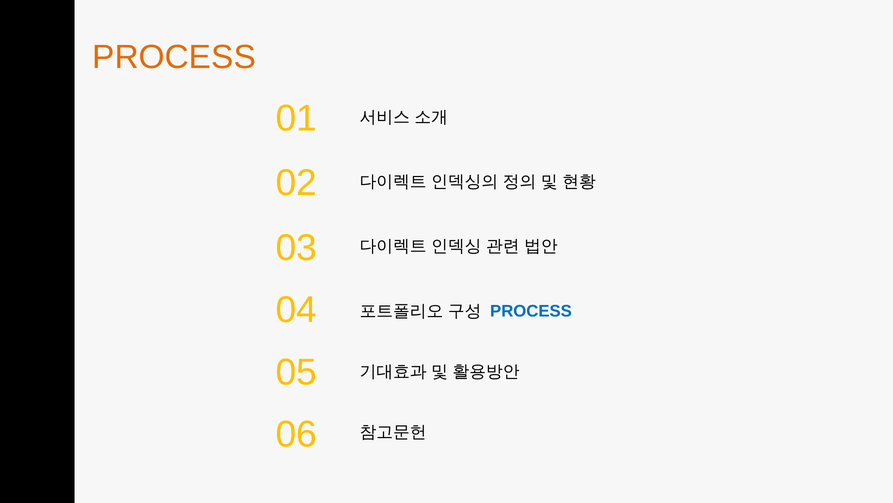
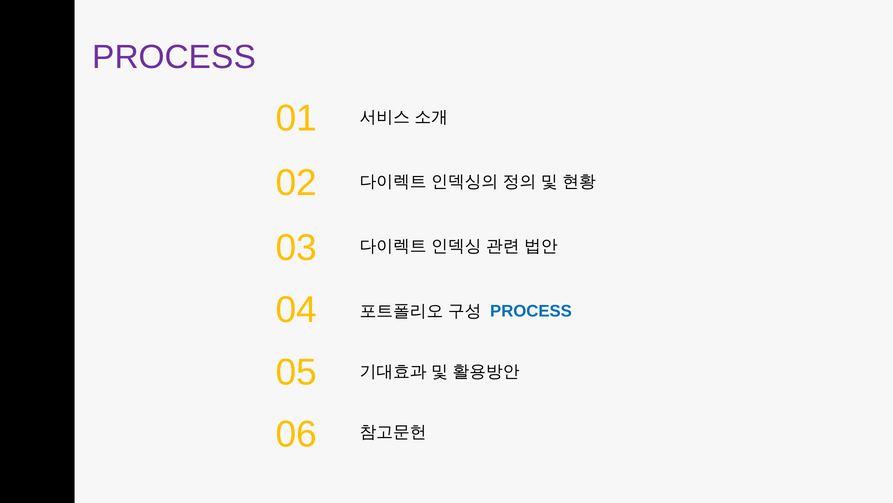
PROCESS colour: orange -> purple (174, 57)
